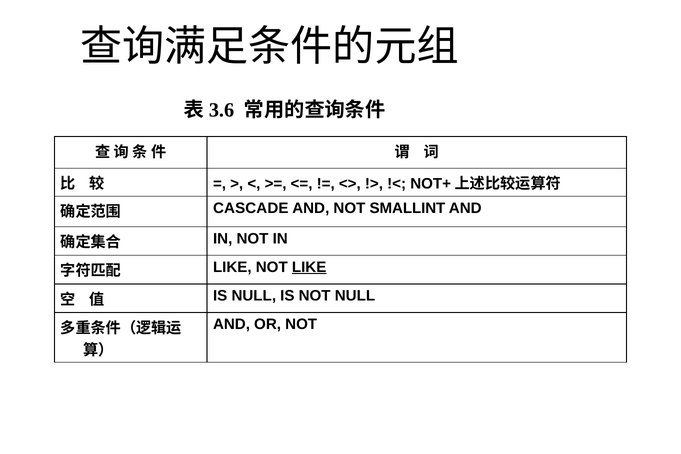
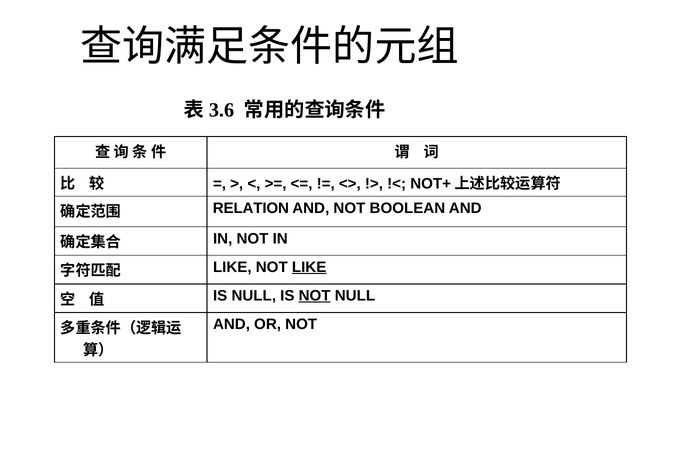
CASCADE: CASCADE -> RELATION (251, 208)
SMALLINT: SMALLINT -> BOOLEAN (407, 208)
NOT underline: none -> present (315, 296)
